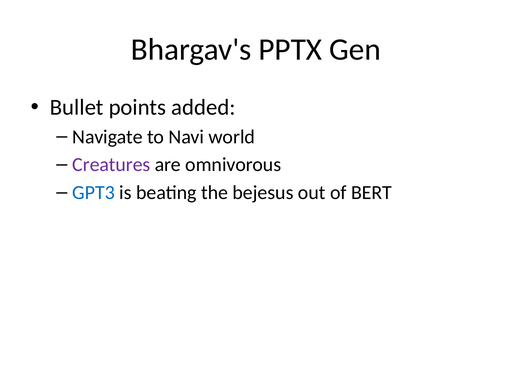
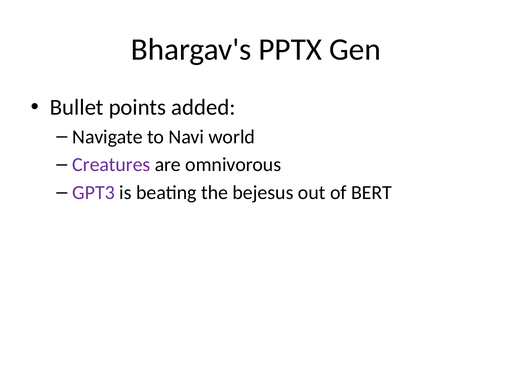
GPT3 colour: blue -> purple (94, 193)
